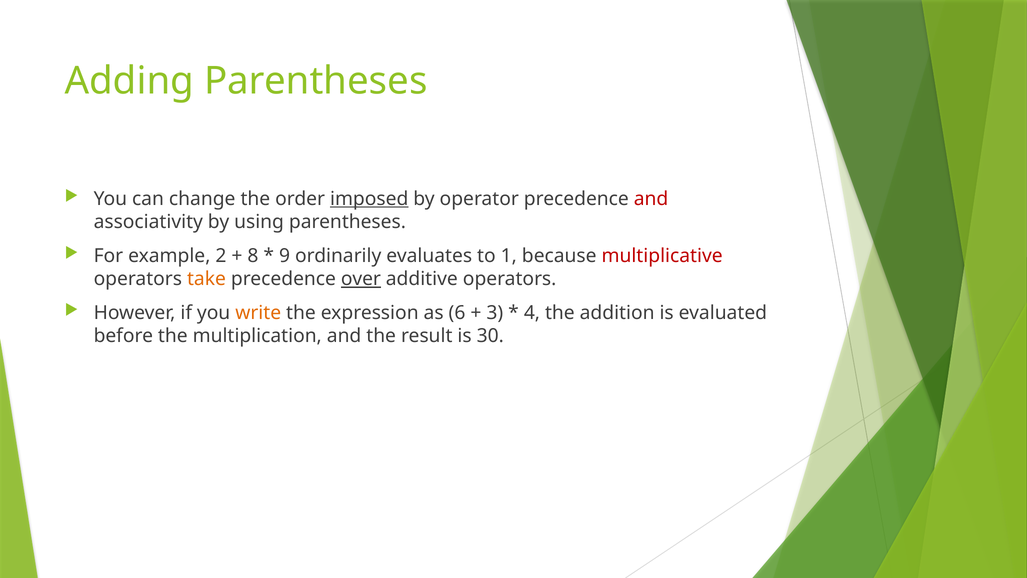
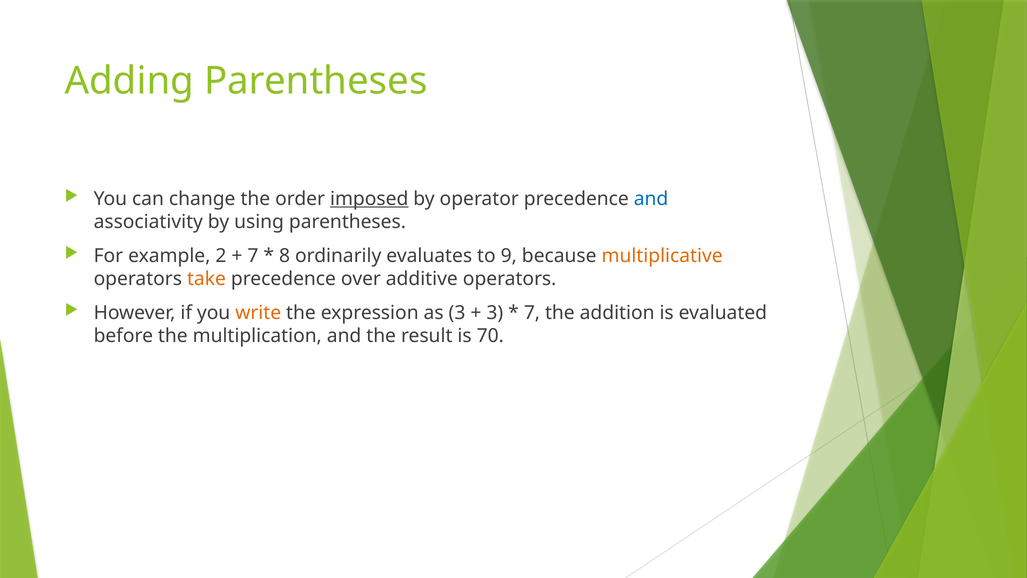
and colour: red -> blue (651, 199)
8: 8 -> 7 (253, 256)
9: 9 -> 8 (285, 256)
1: 1 -> 9 (509, 256)
multiplicative colour: red -> orange (662, 256)
over underline: present -> none (361, 279)
as 6: 6 -> 3 (457, 313)
4: 4 -> 7 (532, 313)
30: 30 -> 70 (490, 336)
